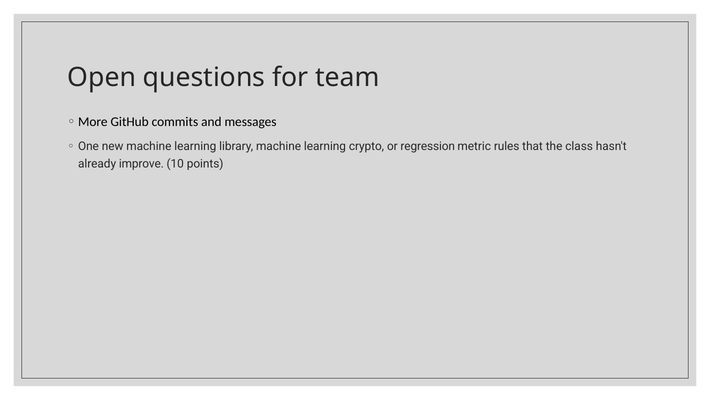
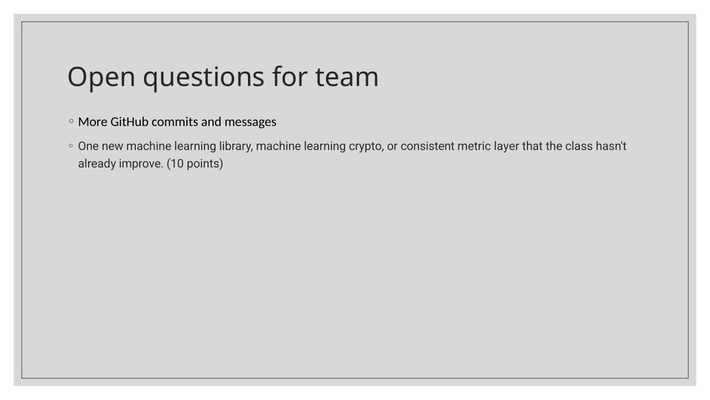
regression: regression -> consistent (428, 146)
rules: rules -> layer (507, 146)
